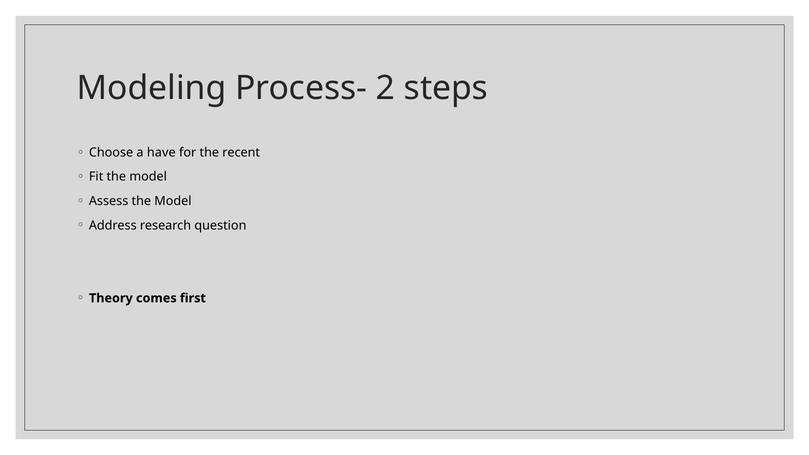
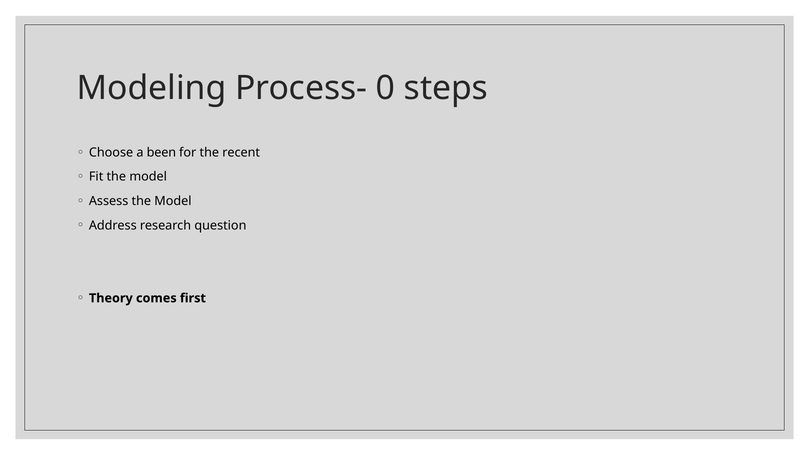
2: 2 -> 0 (386, 88)
have: have -> been (161, 153)
